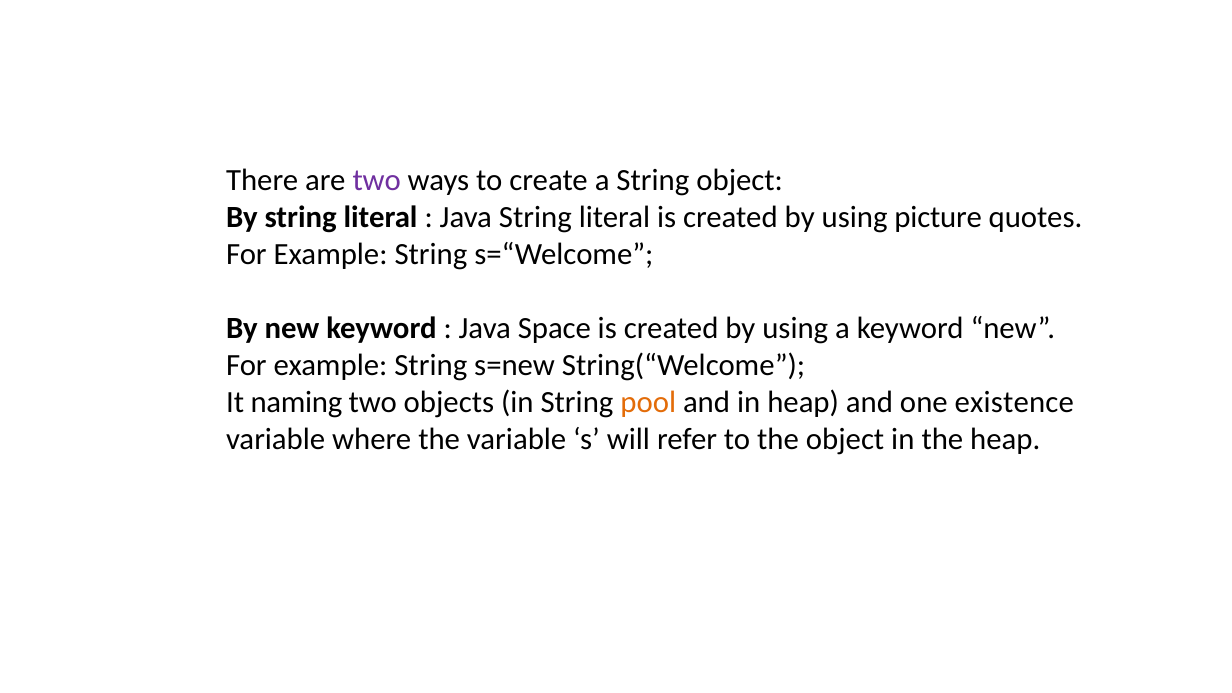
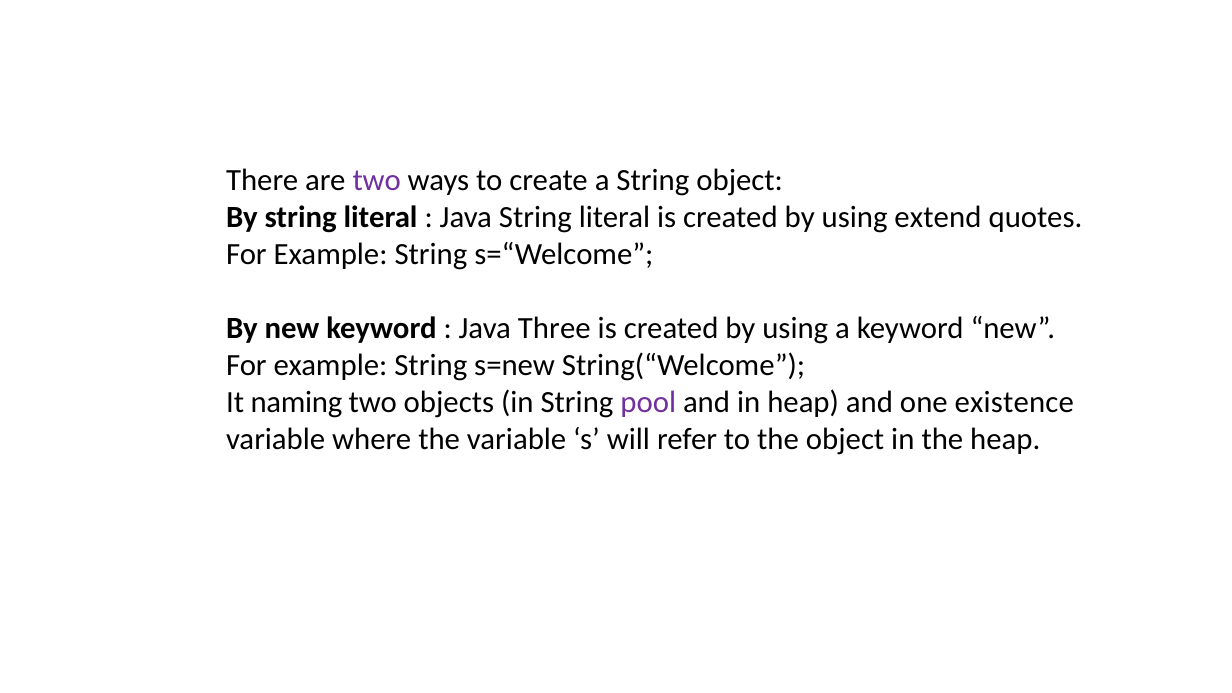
picture: picture -> extend (938, 217)
Space: Space -> Three (554, 328)
pool colour: orange -> purple (648, 402)
